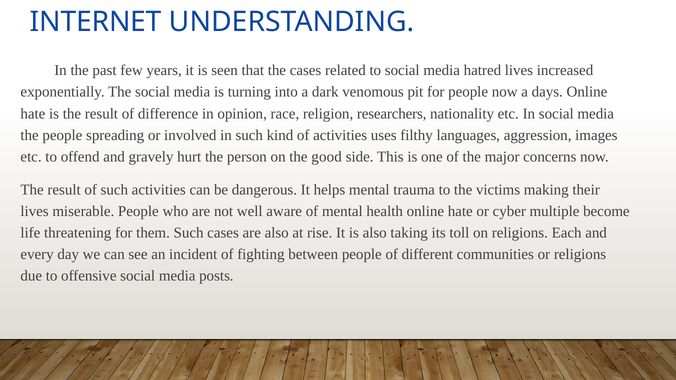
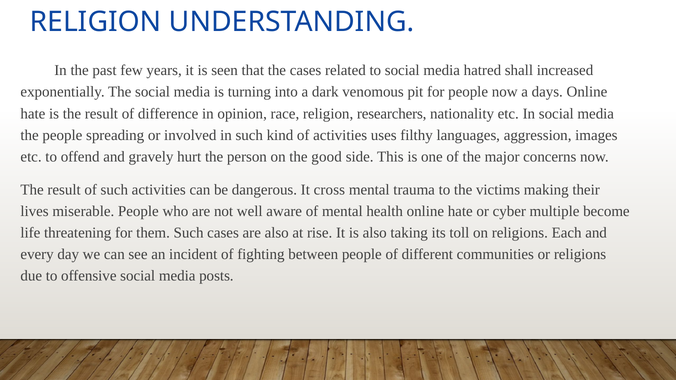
INTERNET: INTERNET -> RELIGION (96, 22)
hatred lives: lives -> shall (519, 70)
helps: helps -> cross (329, 190)
